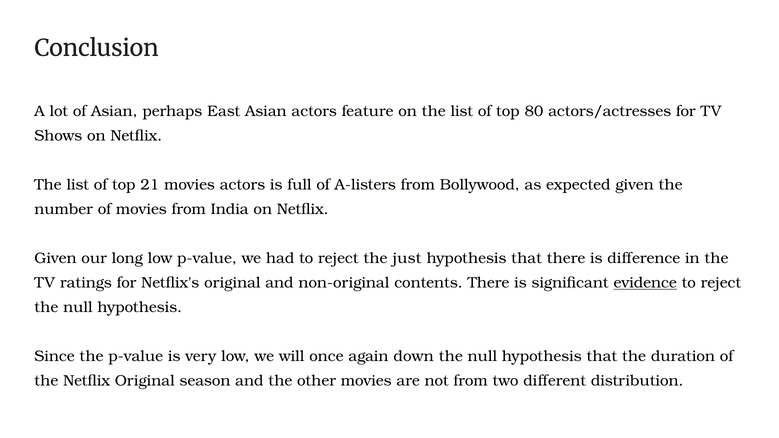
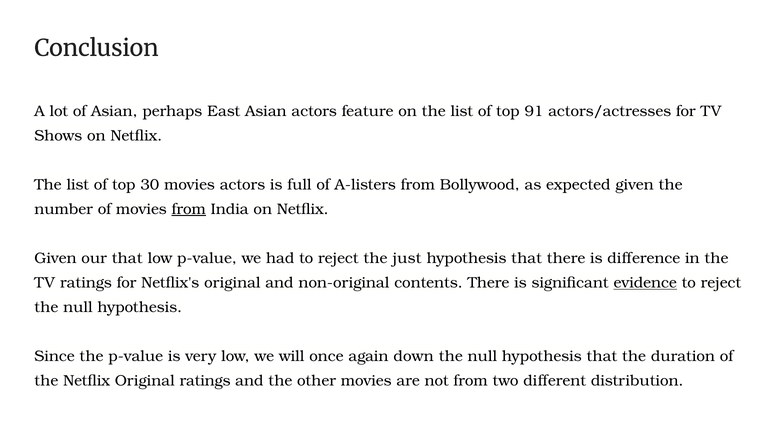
80: 80 -> 91 (534, 111)
21: 21 -> 30 (150, 185)
from underline: none -> present (189, 209)
our long: long -> that (127, 258)
Original season: season -> ratings (205, 381)
